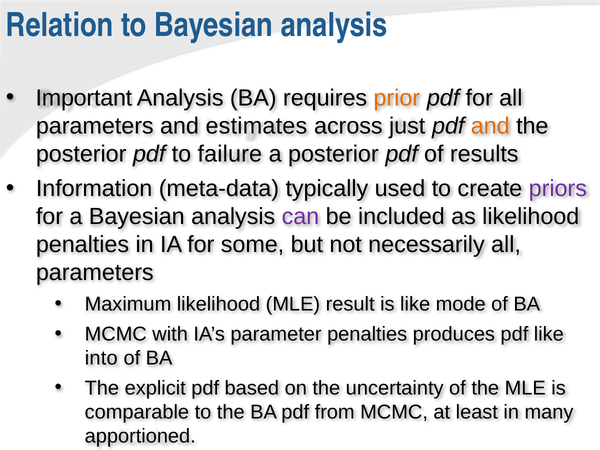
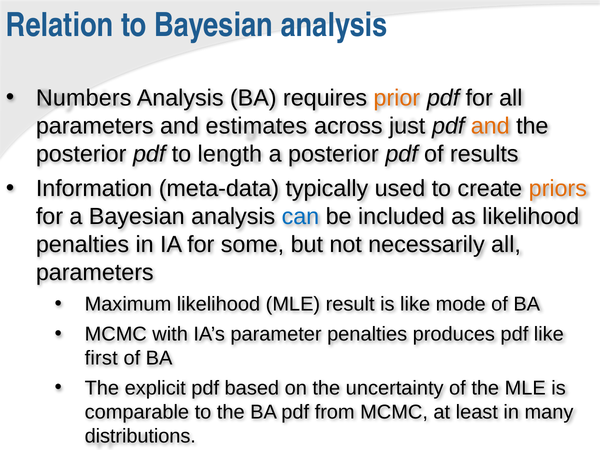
Important: Important -> Numbers (84, 98)
failure: failure -> length (230, 154)
priors colour: purple -> orange (558, 189)
can colour: purple -> blue (300, 217)
into: into -> first (101, 358)
apportioned: apportioned -> distributions (140, 436)
